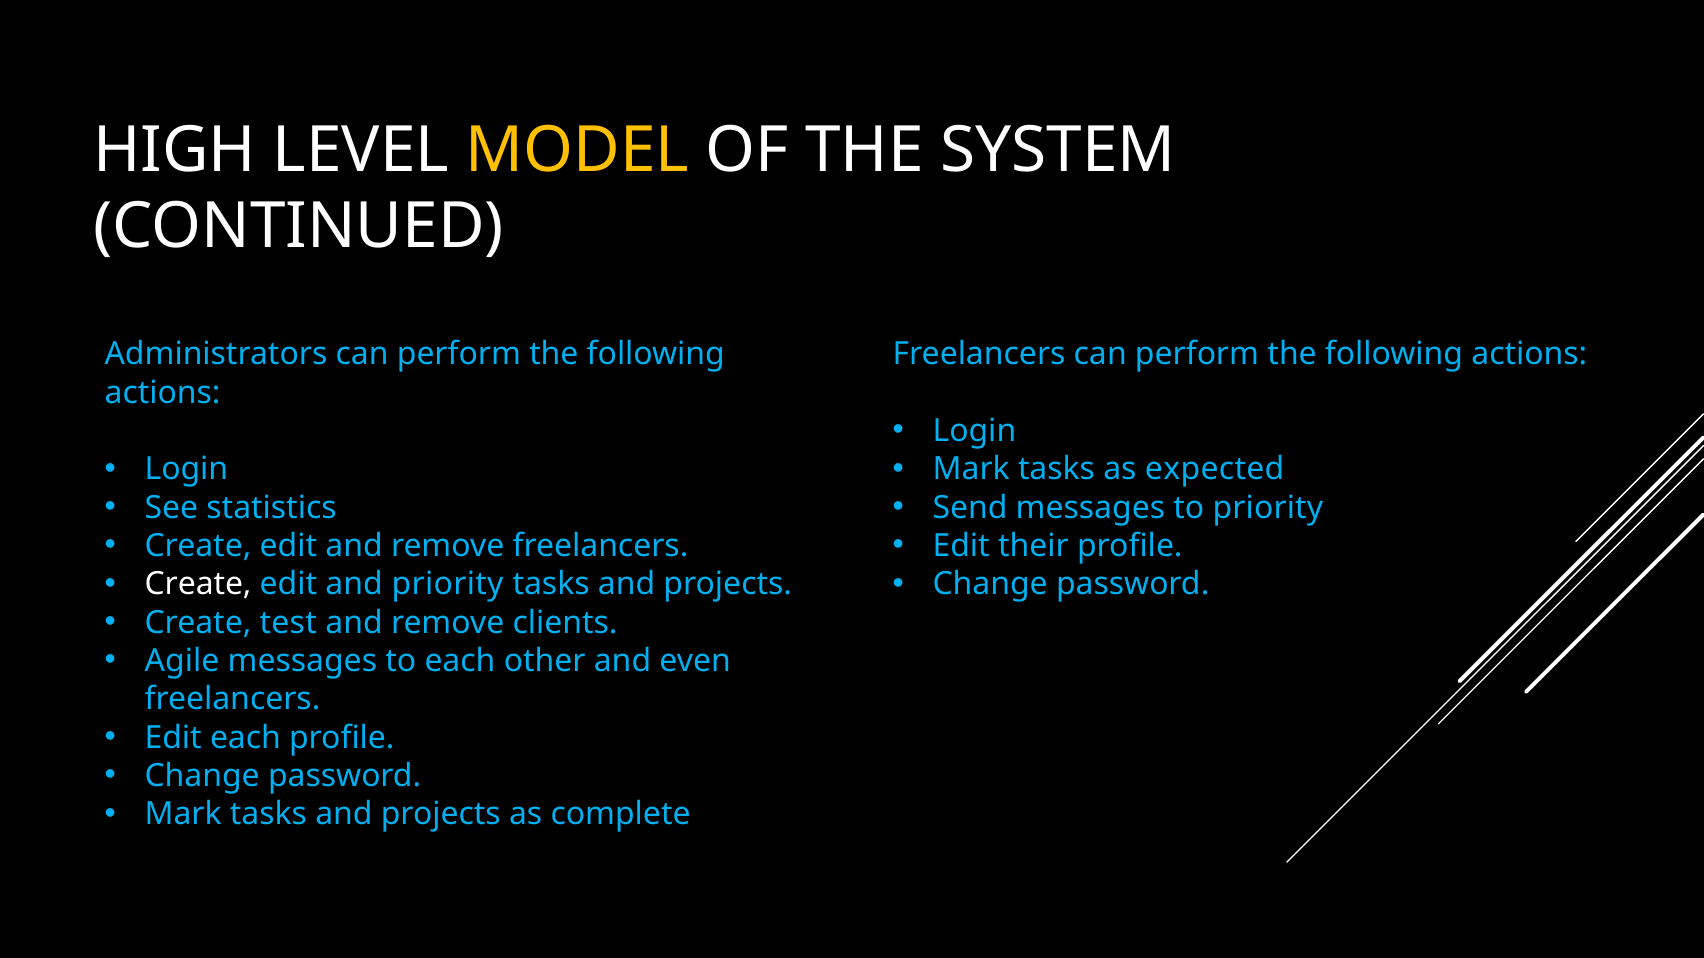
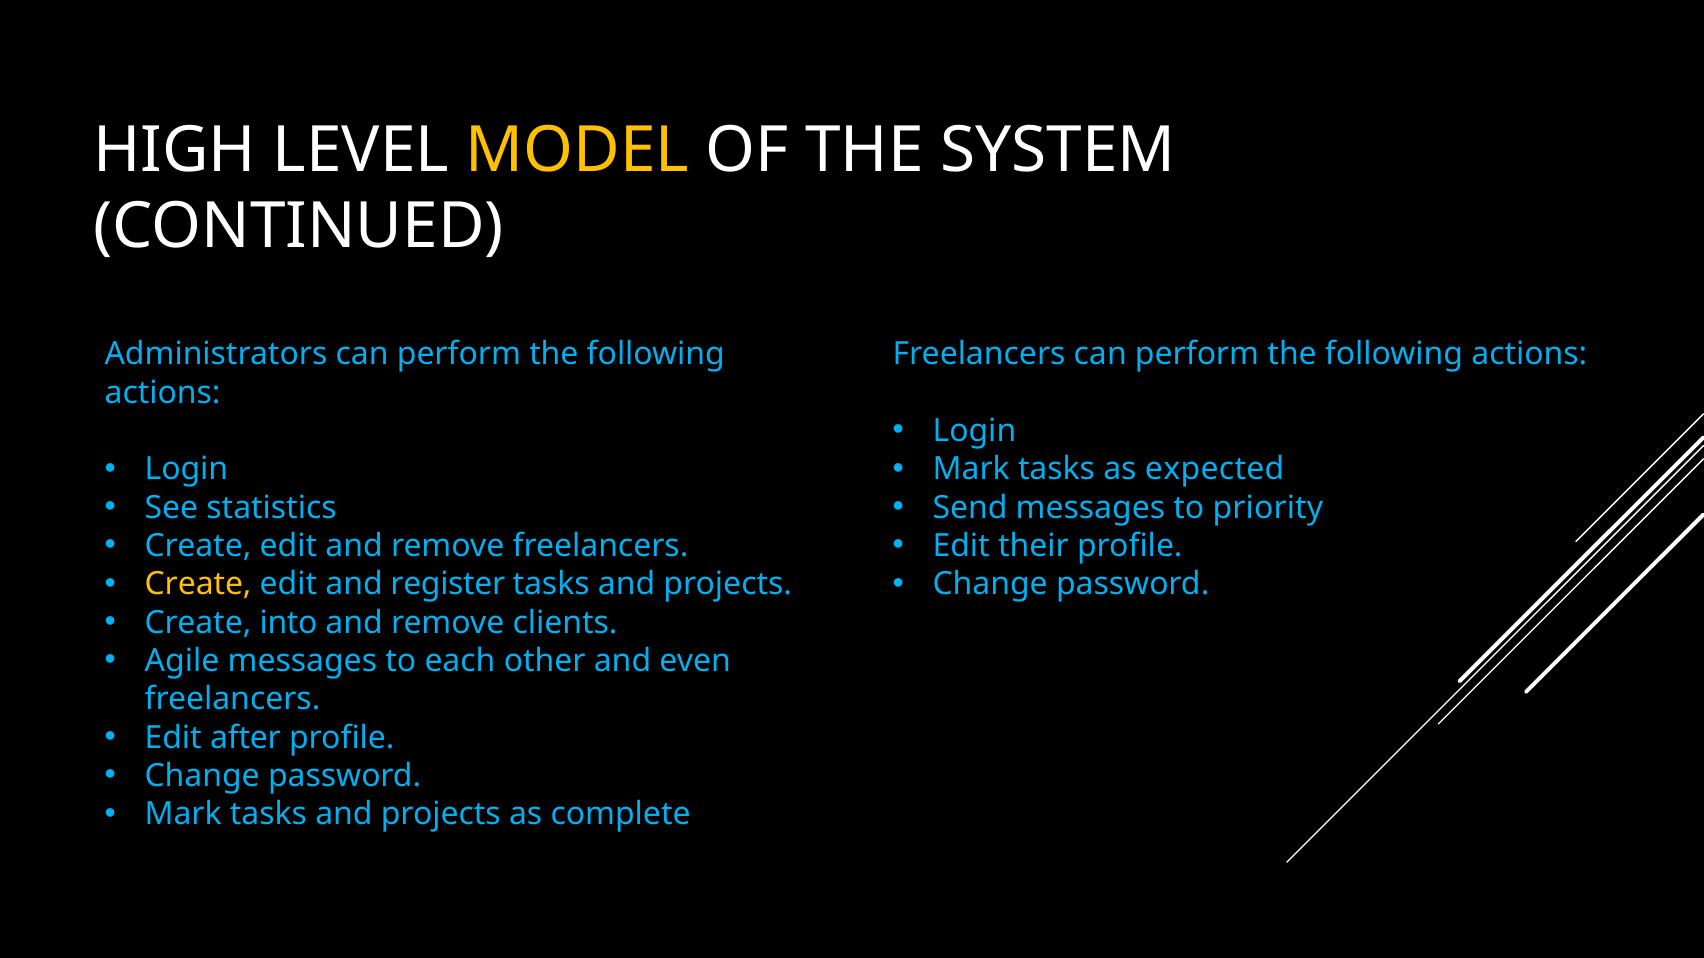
Create colour: white -> yellow (198, 585)
and priority: priority -> register (448, 585)
test: test -> into (289, 623)
Edit each: each -> after (245, 738)
